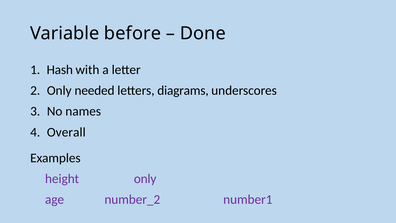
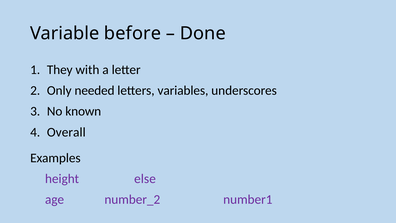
Hash: Hash -> They (60, 70)
diagrams: diagrams -> variables (183, 90)
names: names -> known (83, 111)
height only: only -> else (145, 179)
